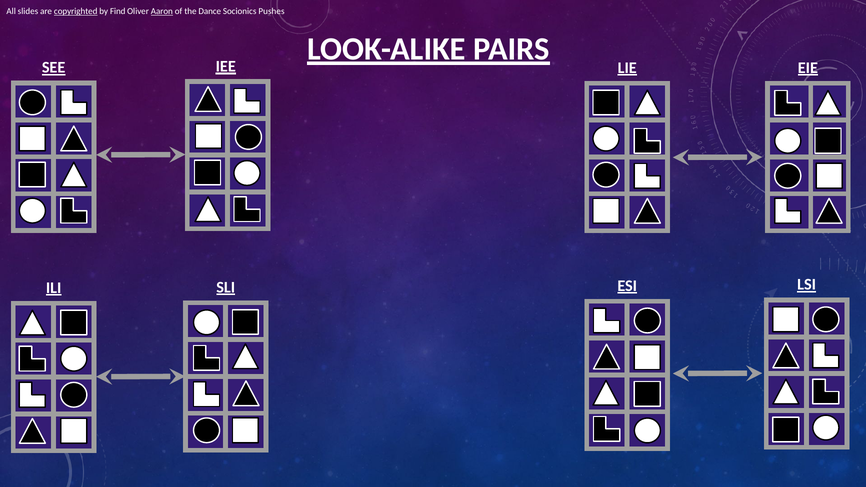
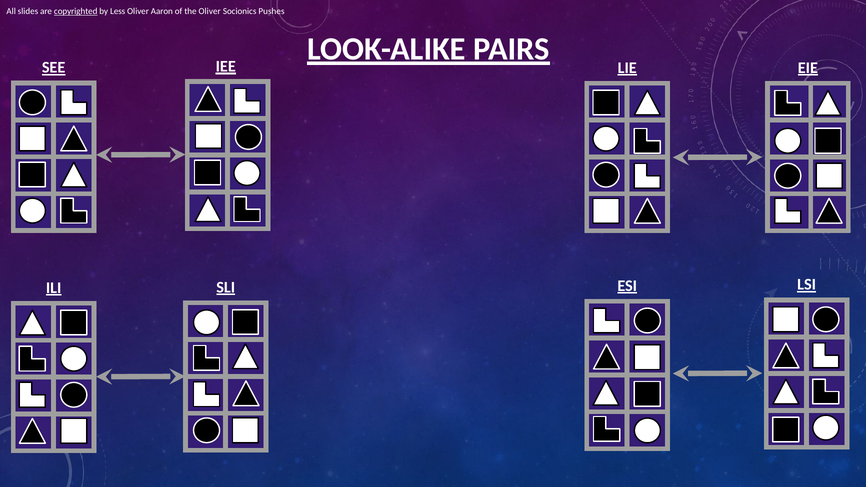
Find: Find -> Less (118, 11)
Aaron underline: present -> none (162, 11)
the Dance: Dance -> Oliver (210, 11)
